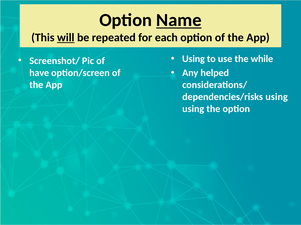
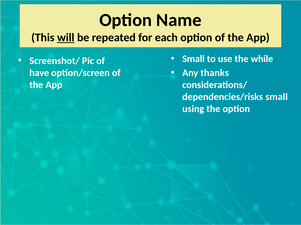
Name underline: present -> none (179, 20)
Using: Using -> Small (193, 59)
helped: helped -> thanks (215, 73)
dependencies/risks using: using -> small (277, 97)
